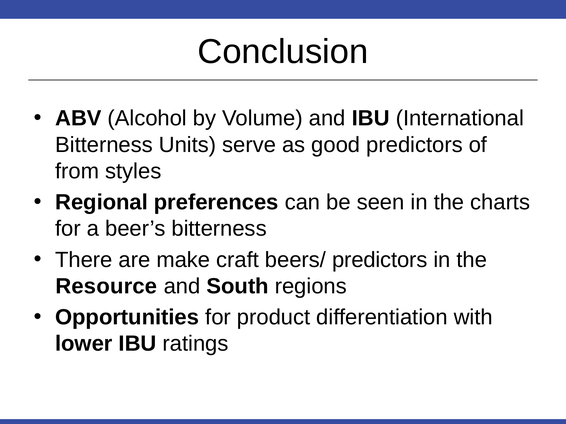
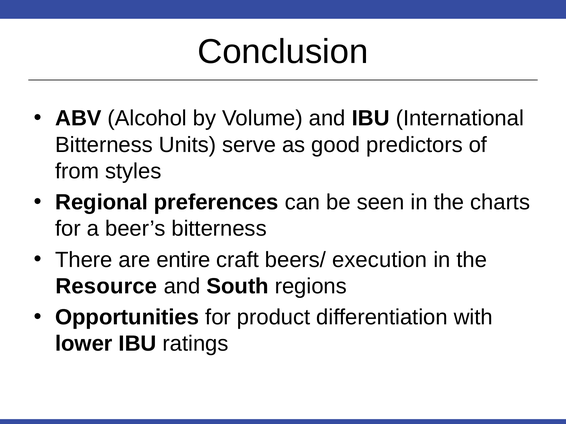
make: make -> entire (183, 260)
beers/ predictors: predictors -> execution (380, 260)
